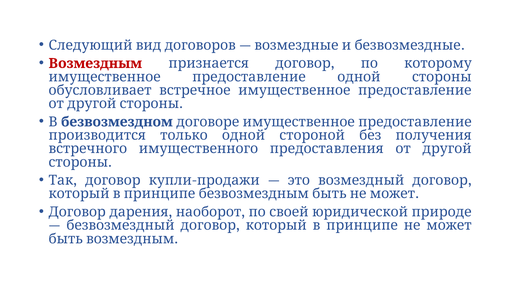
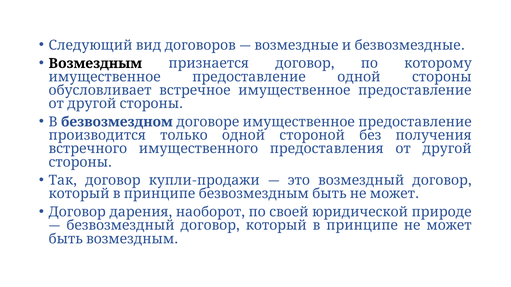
Возмездным colour: red -> black (95, 63)
